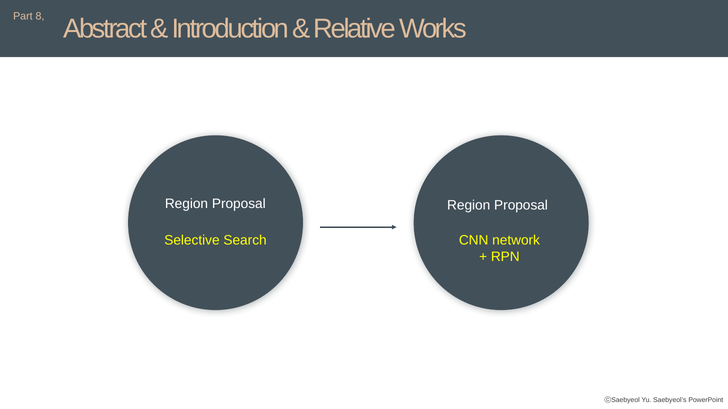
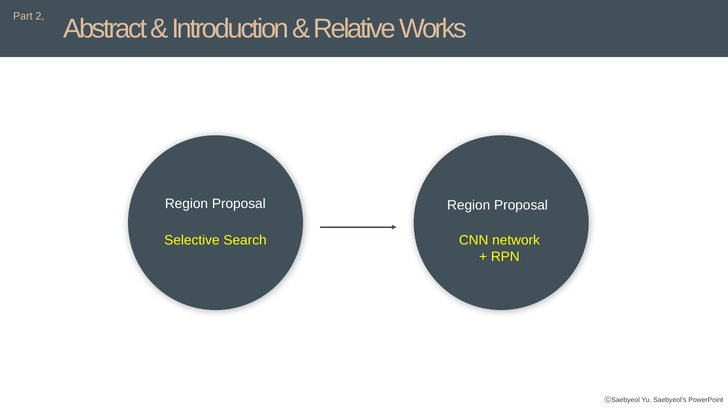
8: 8 -> 2 (40, 16)
